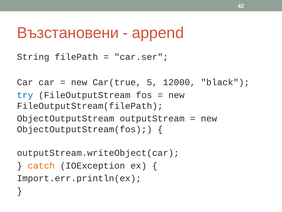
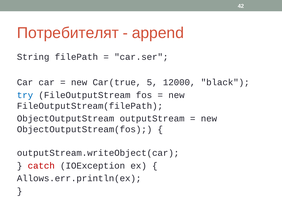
Възстановени: Възстановени -> Потребителят (68, 33)
catch colour: orange -> red (41, 165)
Import.err.println(ex: Import.err.println(ex -> Allows.err.println(ex (79, 178)
